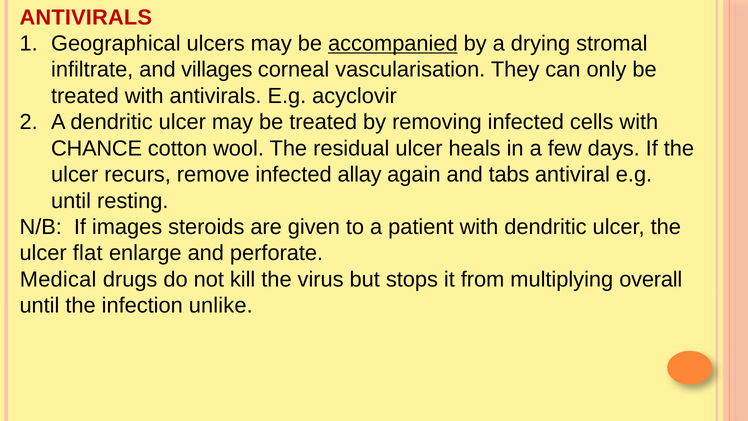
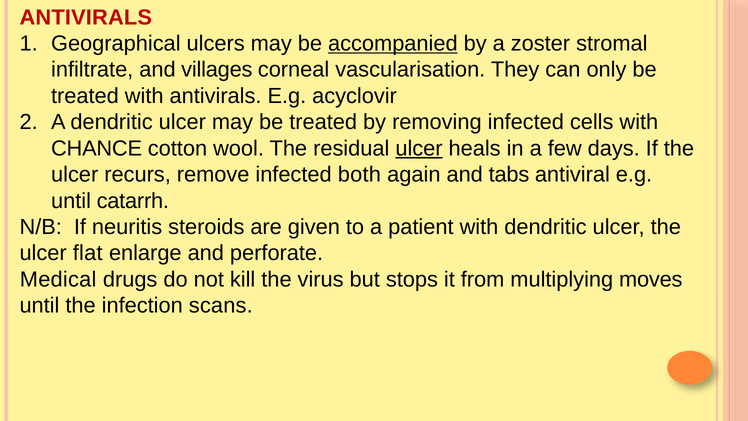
drying: drying -> zoster (540, 44)
ulcer underline: none -> present (419, 148)
allay: allay -> both (359, 175)
resting: resting -> catarrh (133, 201)
images: images -> neuritis (127, 227)
overall: overall -> moves (651, 279)
unlike: unlike -> scans (221, 305)
